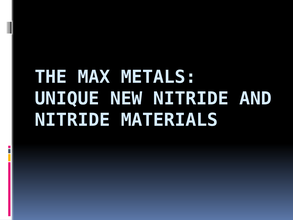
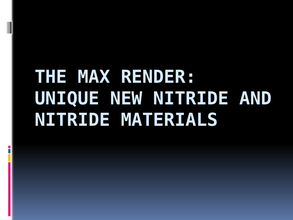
METALS: METALS -> RENDER (159, 77)
